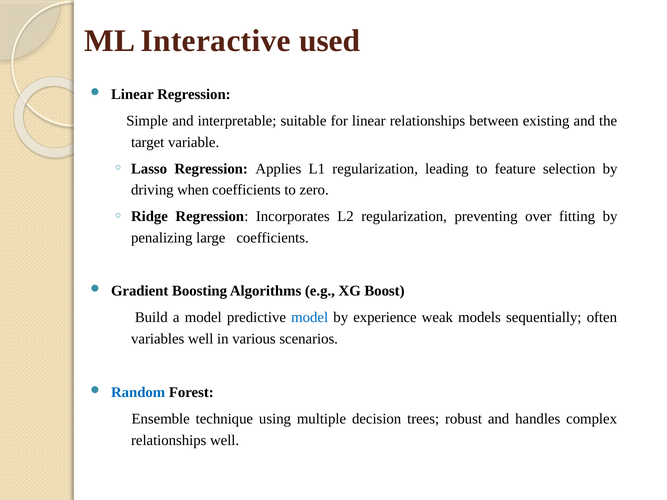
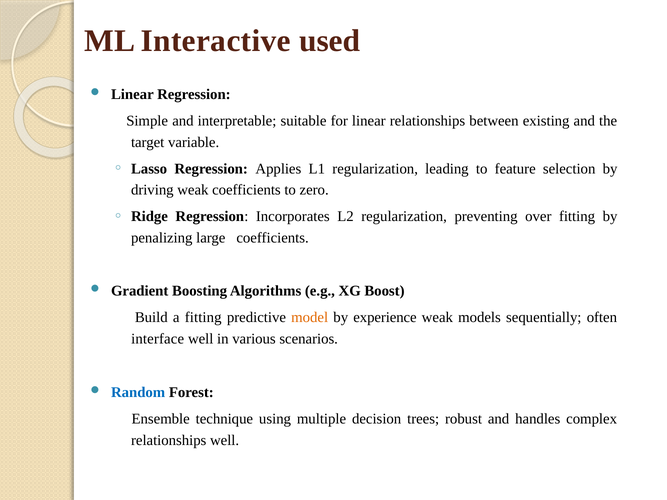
driving when: when -> weak (193, 190)
a model: model -> fitting (203, 318)
model colour: blue -> orange (310, 318)
variables: variables -> interface (158, 339)
